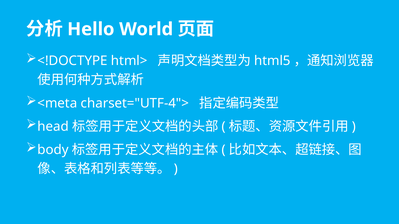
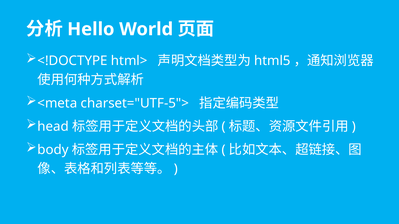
charset="UTF-4">: charset="UTF-4"> -> charset="UTF-5"> (135, 103)
